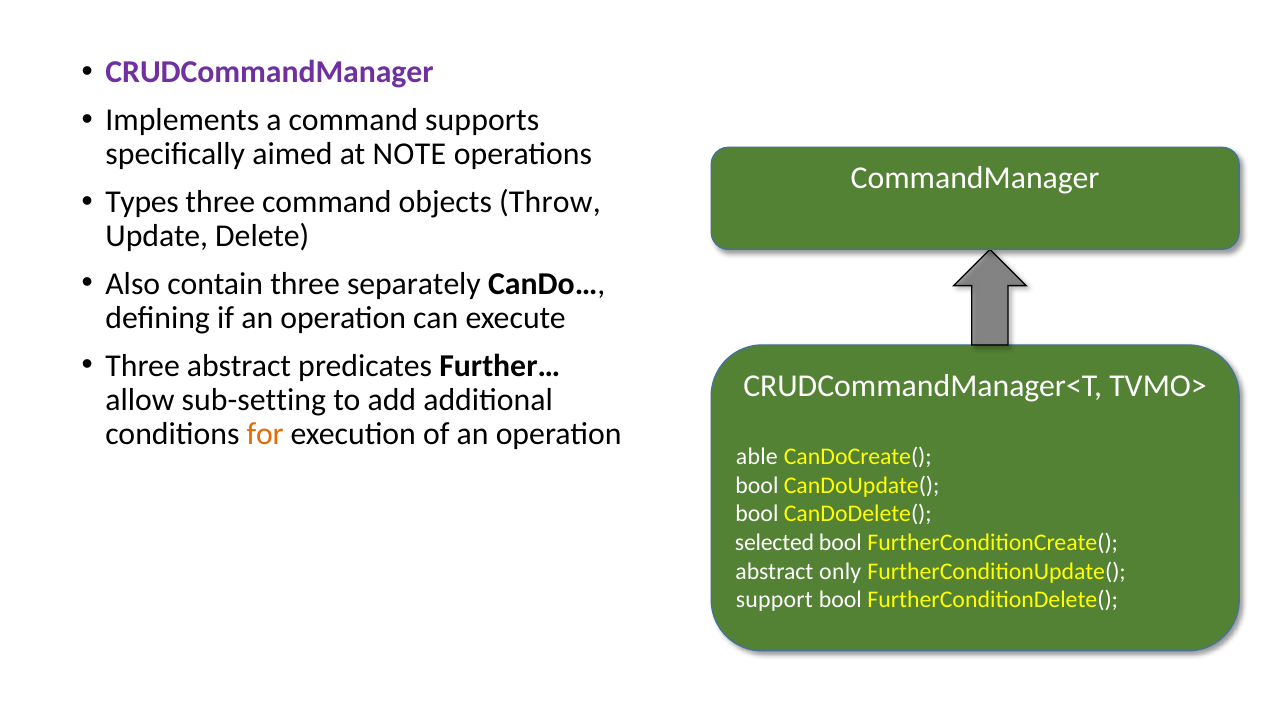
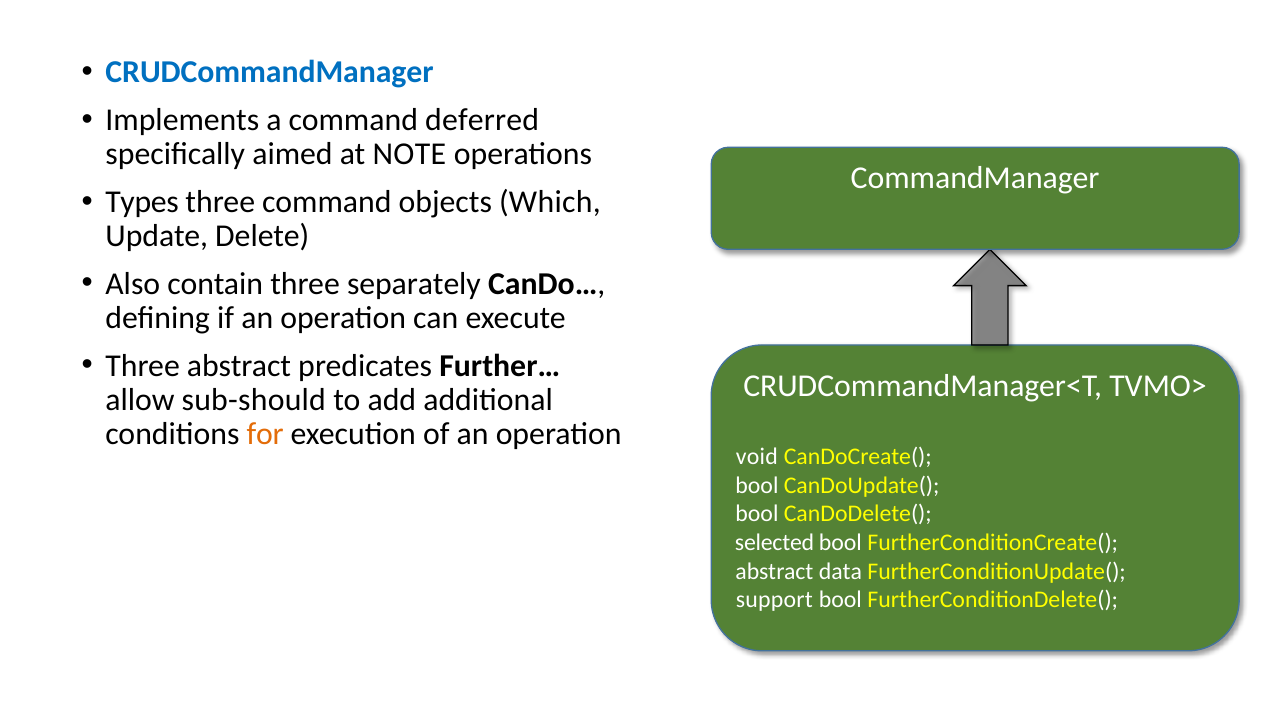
CRUDCommandManager colour: purple -> blue (270, 72)
supports: supports -> deferred (482, 120)
Throw: Throw -> Which (550, 202)
sub-setting: sub-setting -> sub-should (254, 400)
able: able -> void (757, 457)
only: only -> data (840, 571)
